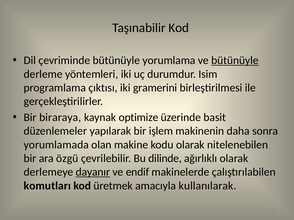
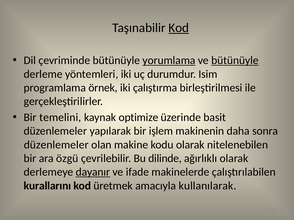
Kod underline: none -> present (179, 28)
yorumlama underline: none -> present (169, 61)
çıktısı: çıktısı -> örnek (103, 88)
gramerini: gramerini -> çalıştırma (155, 88)
biraraya: biraraya -> temelini (60, 118)
yorumlamada: yorumlamada -> düzenlemeler (56, 145)
endif: endif -> ifade (137, 172)
komutları: komutları -> kurallarını (47, 186)
